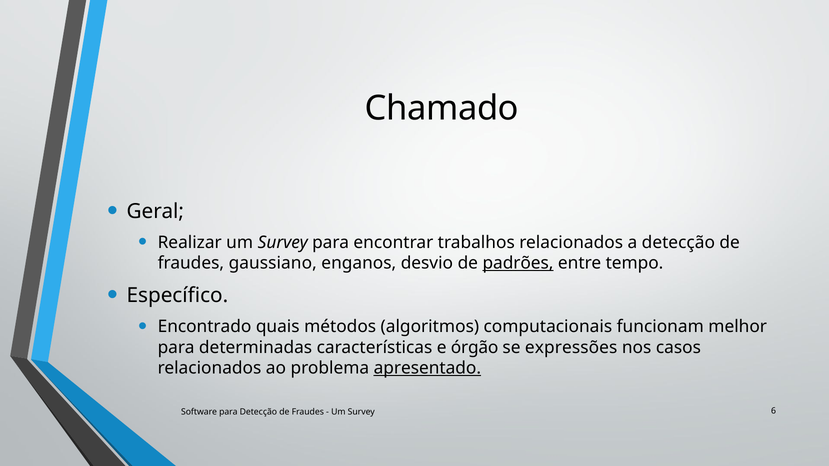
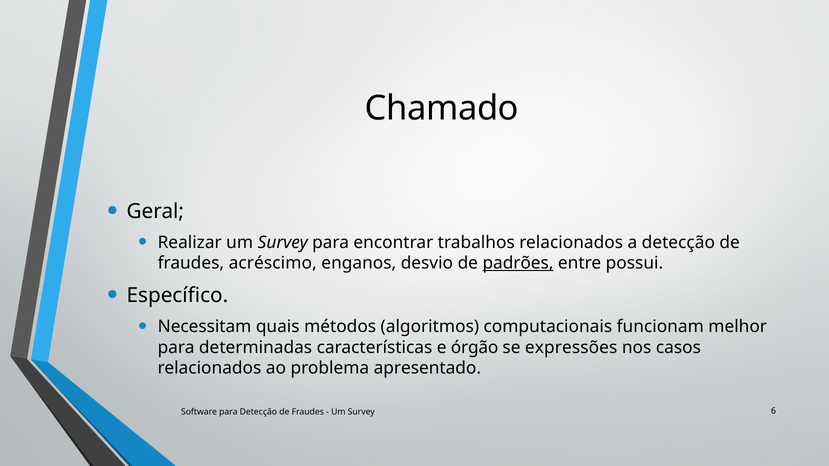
gaussiano: gaussiano -> acréscimo (273, 263)
tempo: tempo -> possui (634, 263)
Encontrado: Encontrado -> Necessitam (205, 327)
apresentado underline: present -> none (427, 368)
